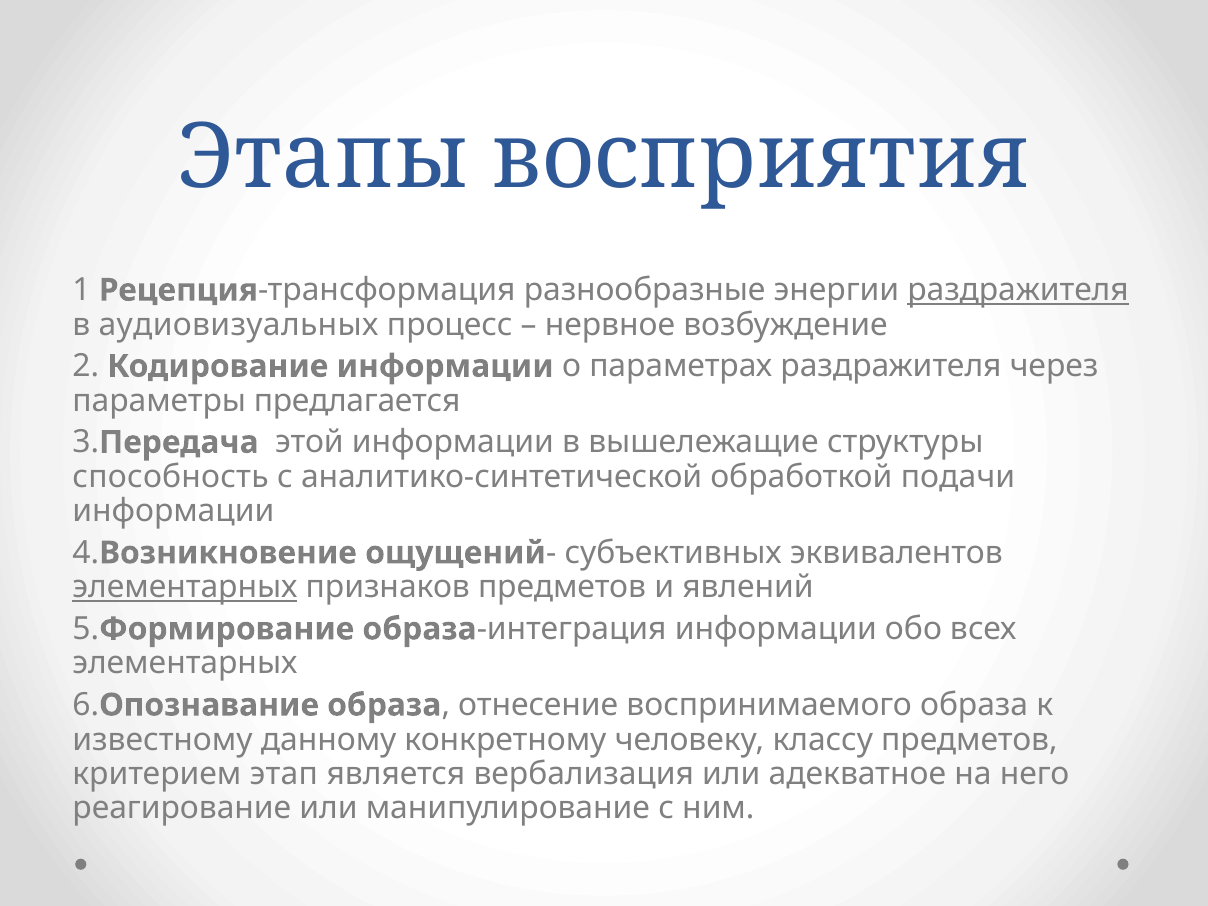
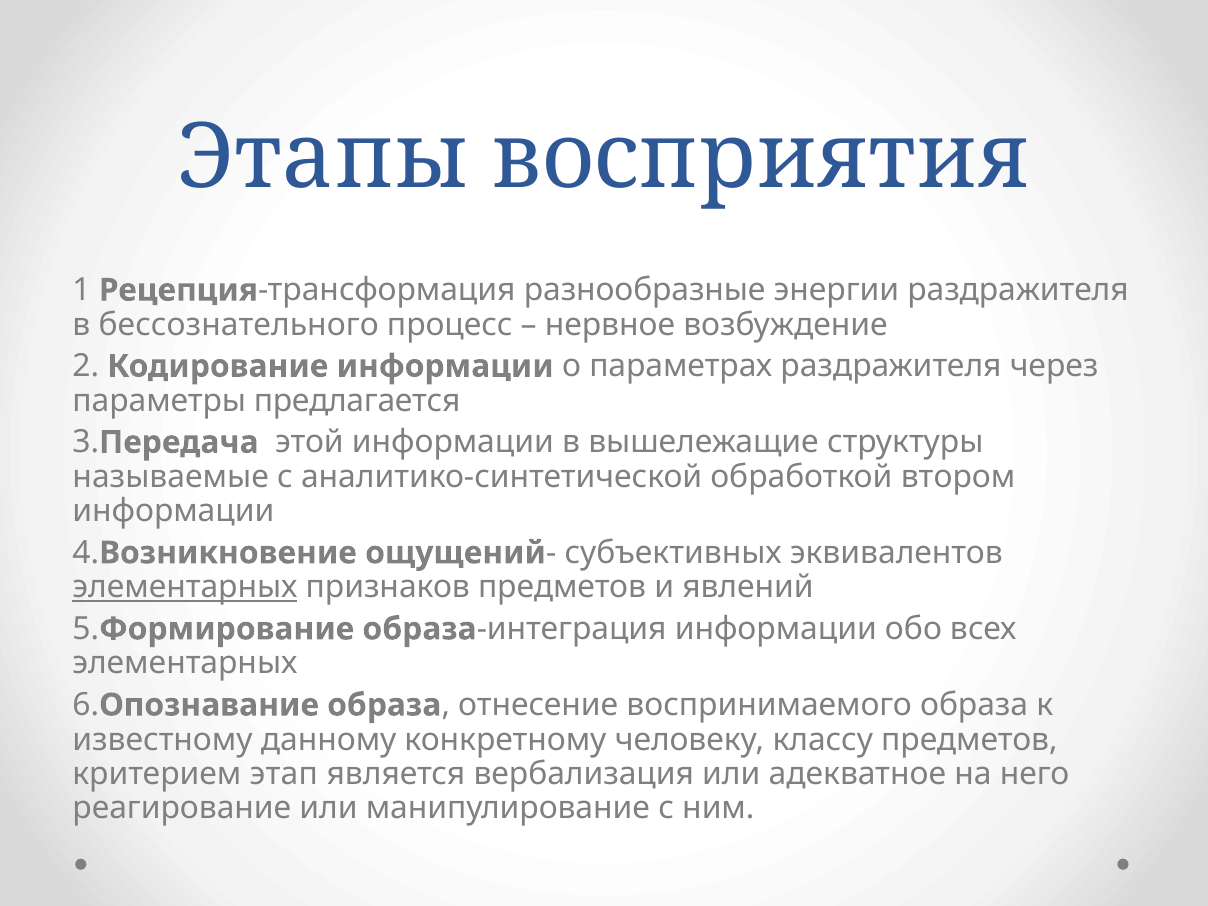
раздражителя underline: present -> none (1018, 290)
аудиовизуальных: аудиовизуальных -> бессознательного (239, 325)
способность: способность -> называемые (171, 477)
подачи: подачи -> втором (958, 477)
